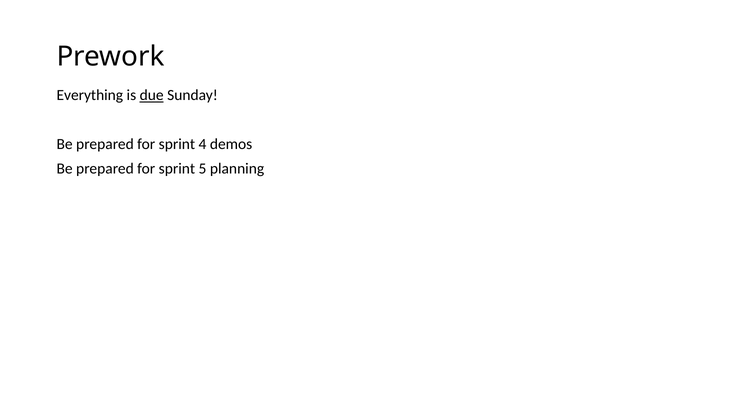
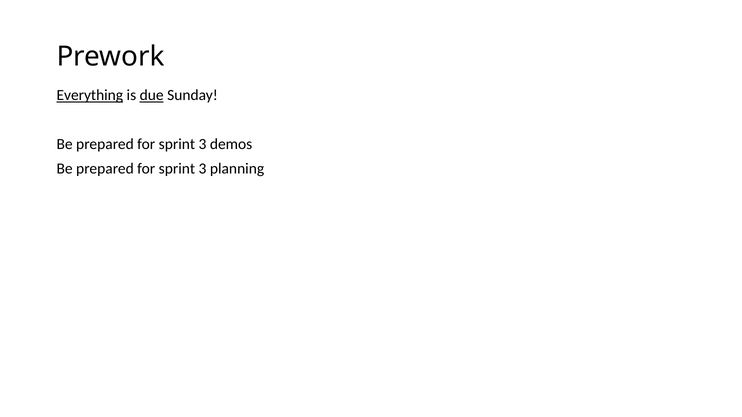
Everything underline: none -> present (90, 95)
4: 4 -> 3 (202, 144)
5: 5 -> 3 (202, 169)
